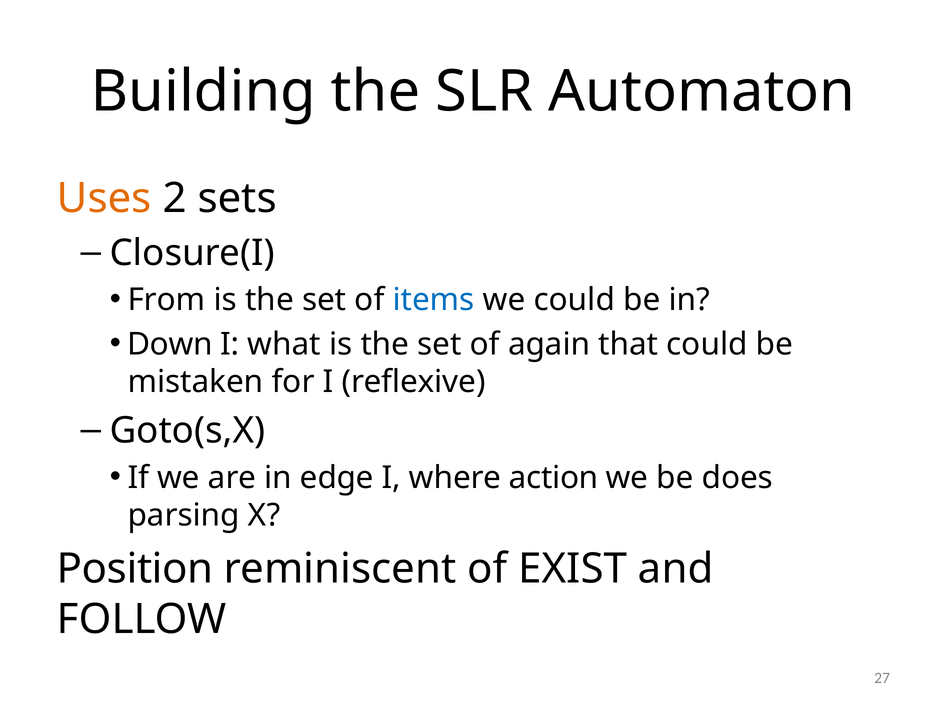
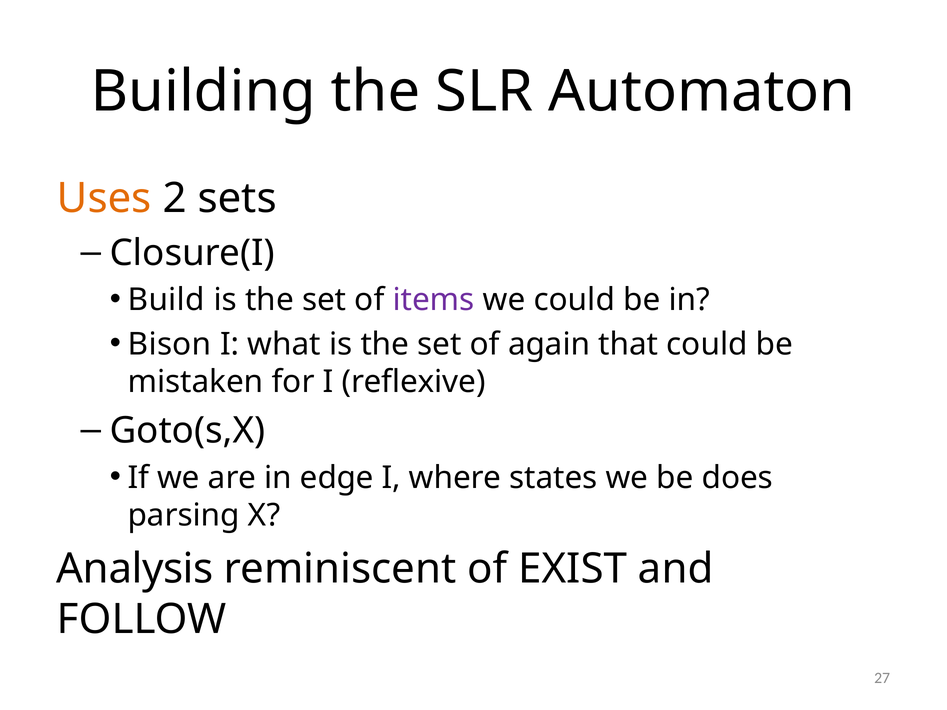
From: From -> Build (166, 300)
items colour: blue -> purple (434, 300)
Down: Down -> Bison (170, 344)
action: action -> states (553, 478)
Position: Position -> Analysis (135, 569)
